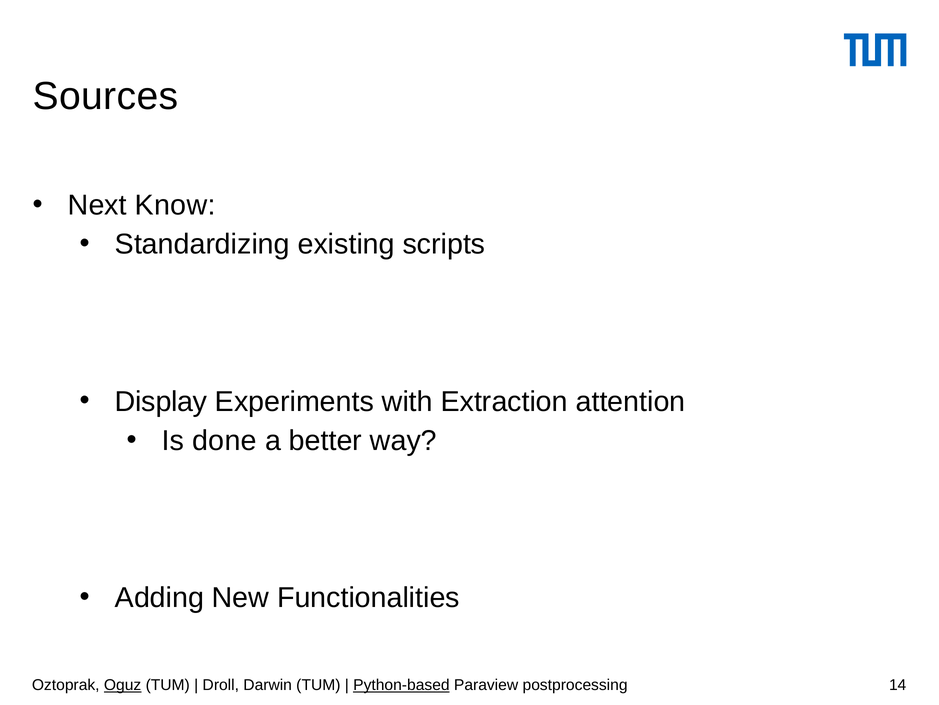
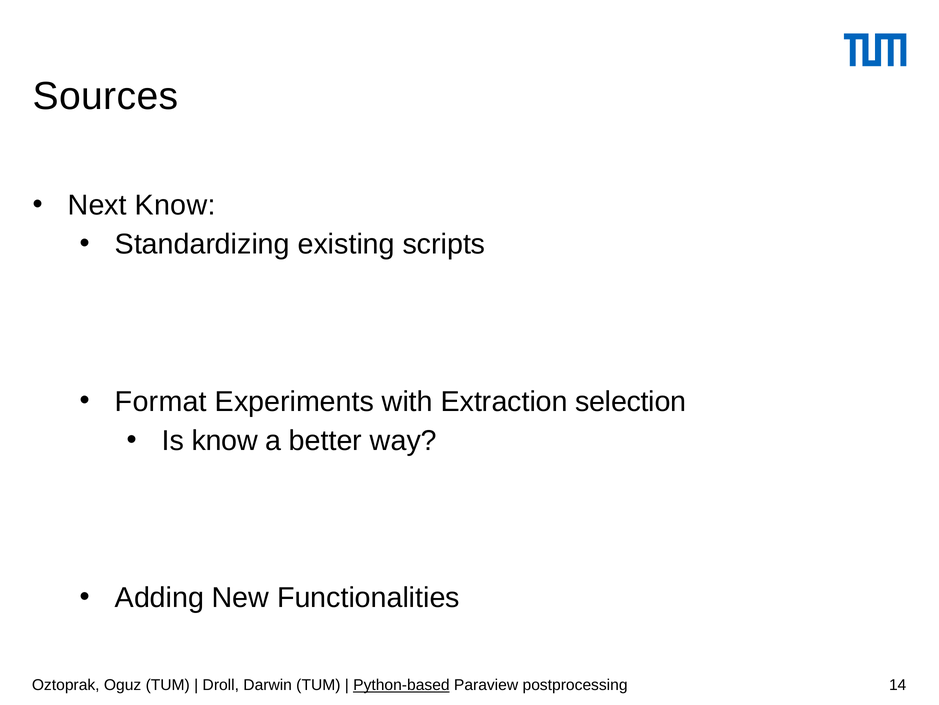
Display: Display -> Format (161, 401)
attention: attention -> selection (631, 401)
Is done: done -> know (225, 440)
Oguz underline: present -> none (123, 685)
